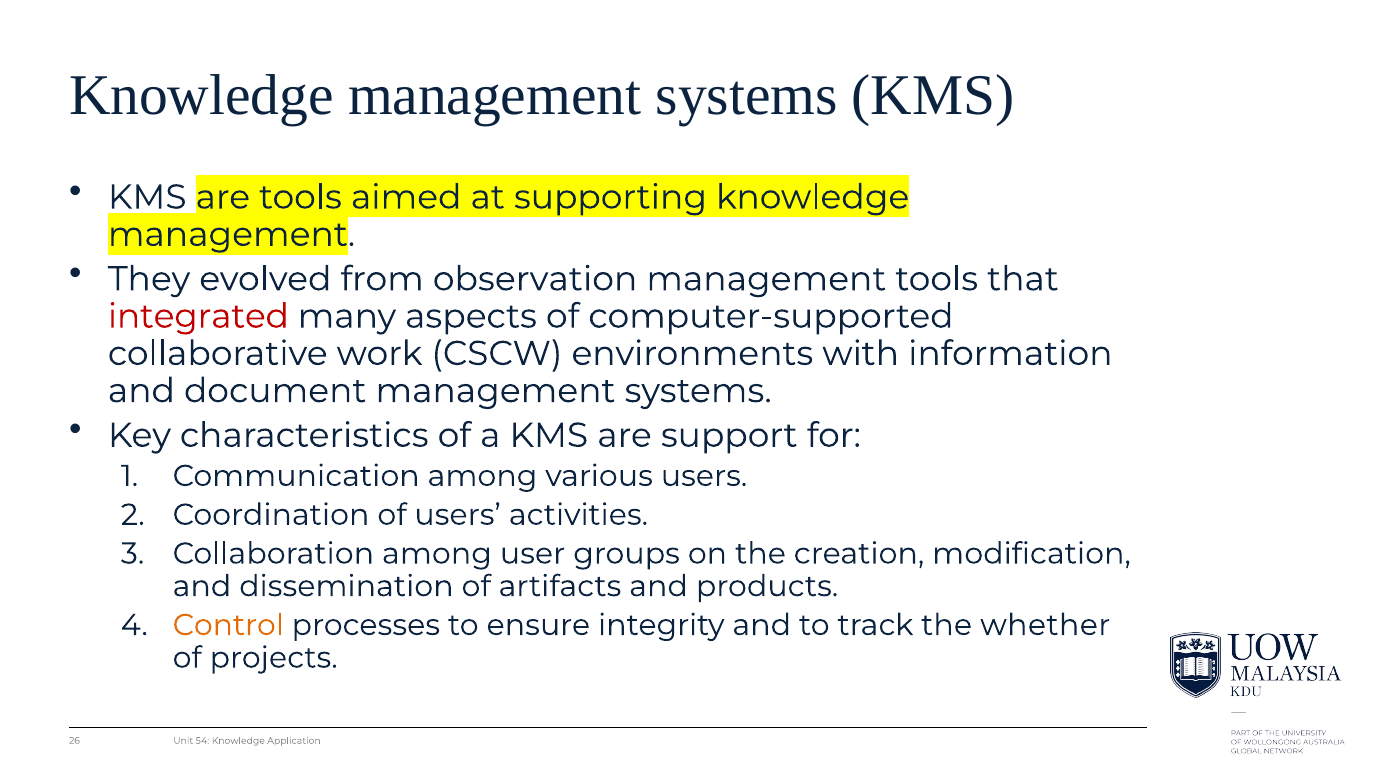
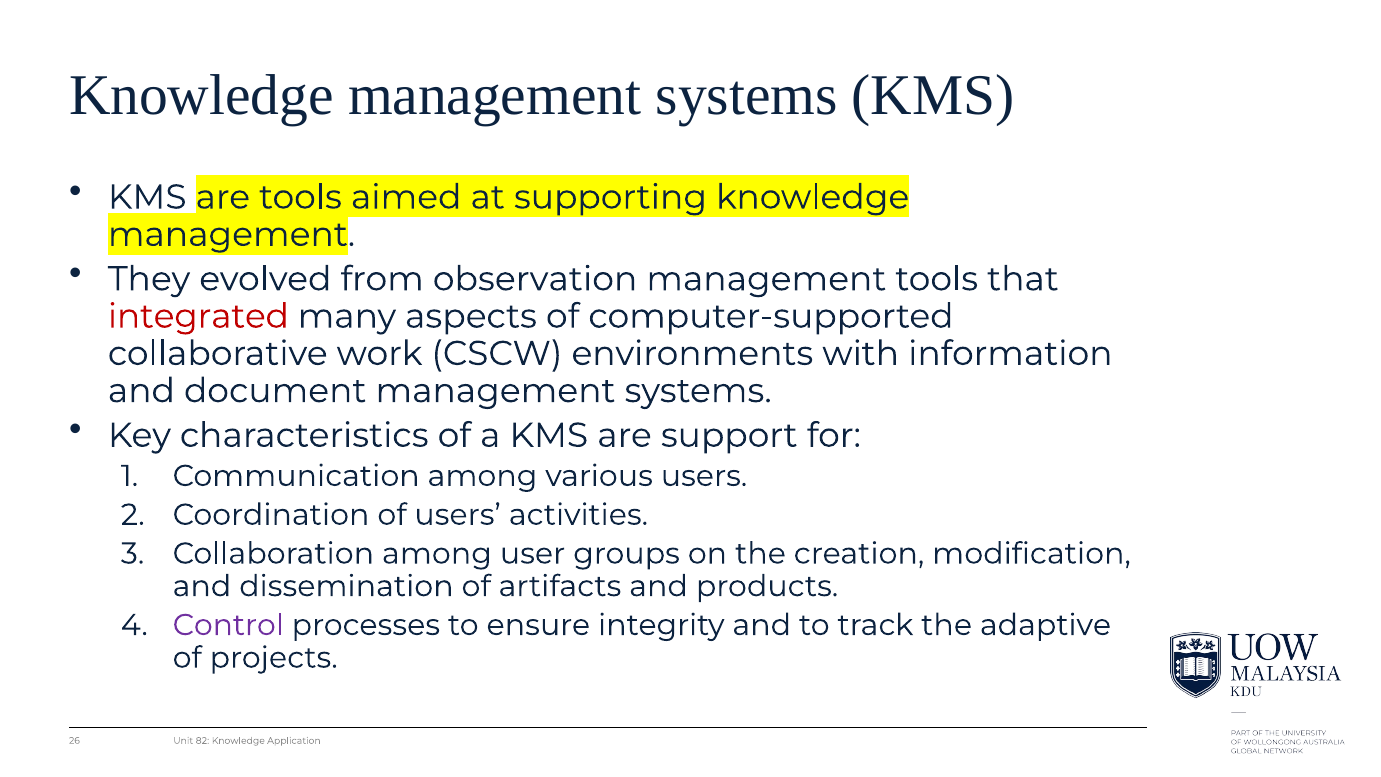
Control colour: orange -> purple (228, 625)
whether: whether -> adaptive (1045, 625)
54: 54 -> 82 (202, 740)
